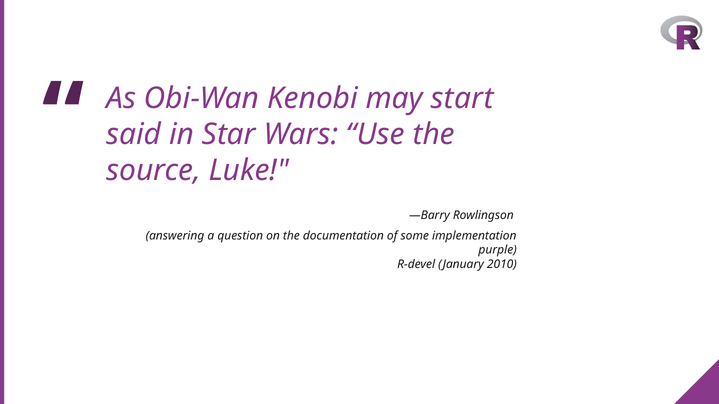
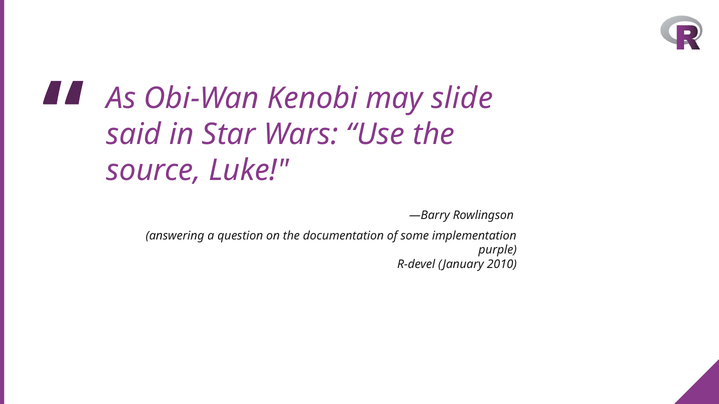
start: start -> slide (462, 98)
